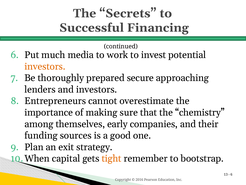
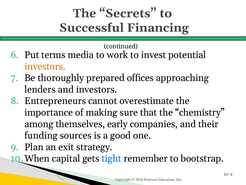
much: much -> terms (53, 55)
secure: secure -> offices (140, 78)
tight colour: orange -> blue (112, 158)
